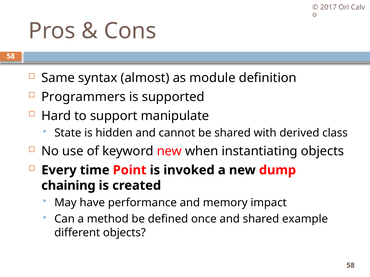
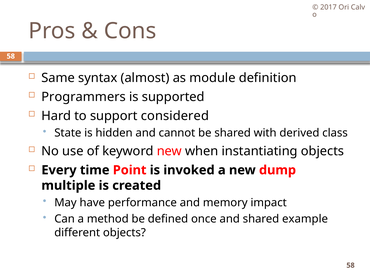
manipulate: manipulate -> considered (175, 116)
chaining: chaining -> multiple (68, 186)
